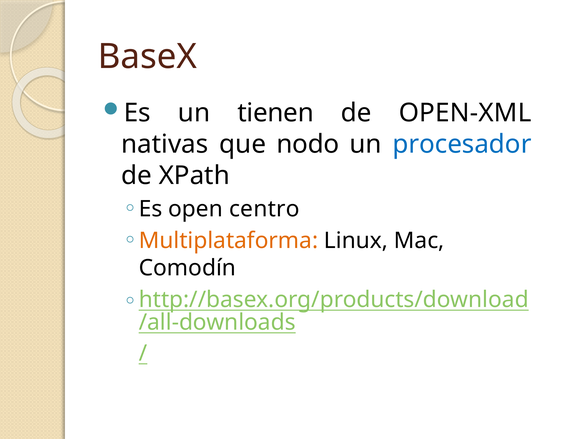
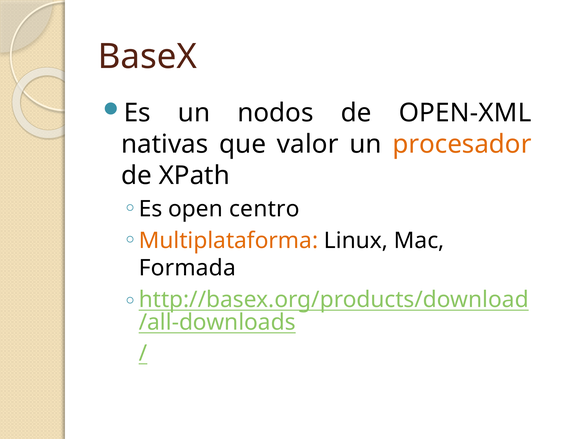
tienen: tienen -> nodos (275, 113)
nodo: nodo -> valor (308, 144)
procesador colour: blue -> orange (462, 144)
Comodín: Comodín -> Formada (187, 268)
